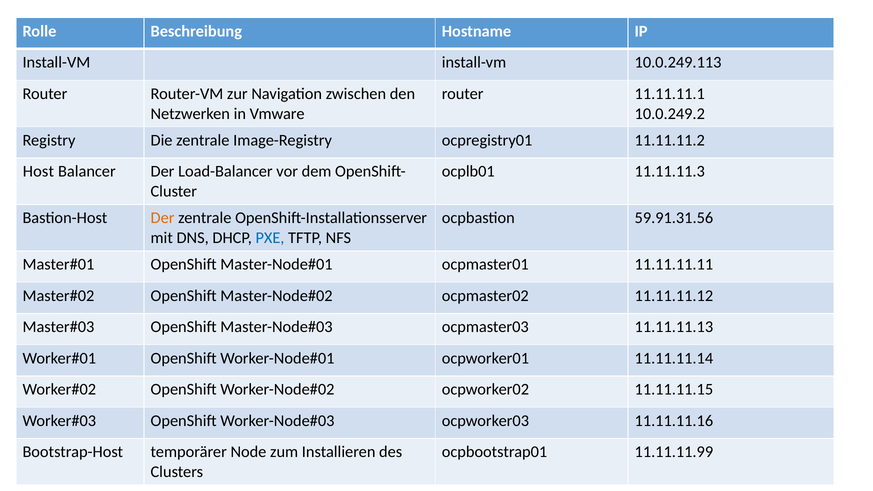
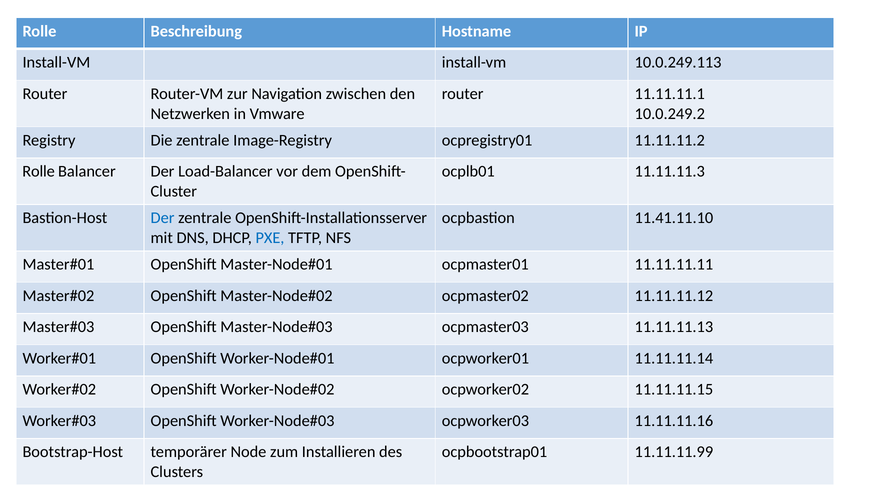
Host: Host -> Rolle (39, 171)
Der colour: orange -> blue (163, 218)
59.91.31.56: 59.91.31.56 -> 11.41.11.10 (674, 218)
